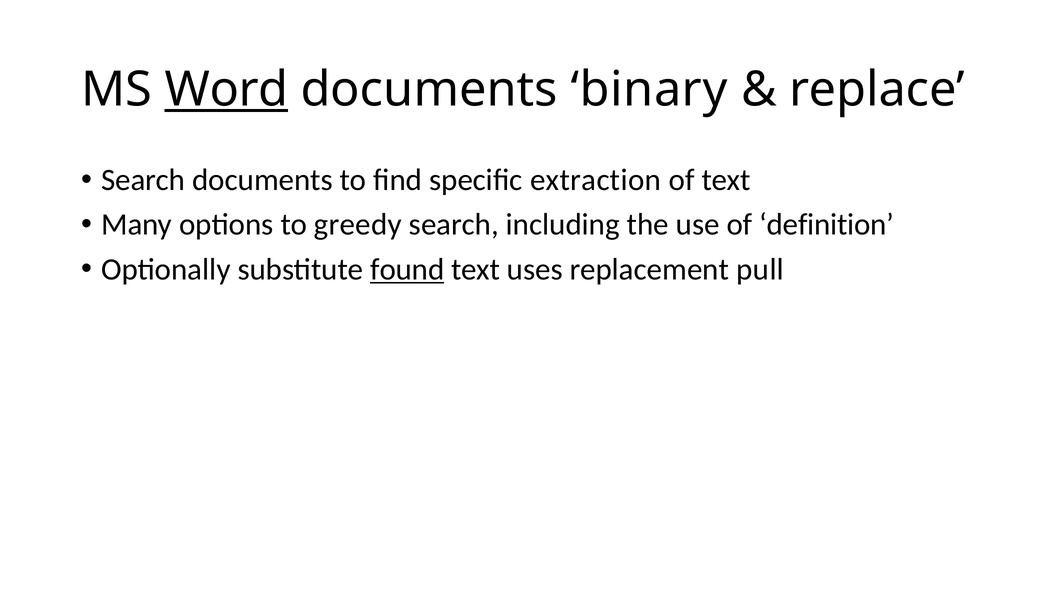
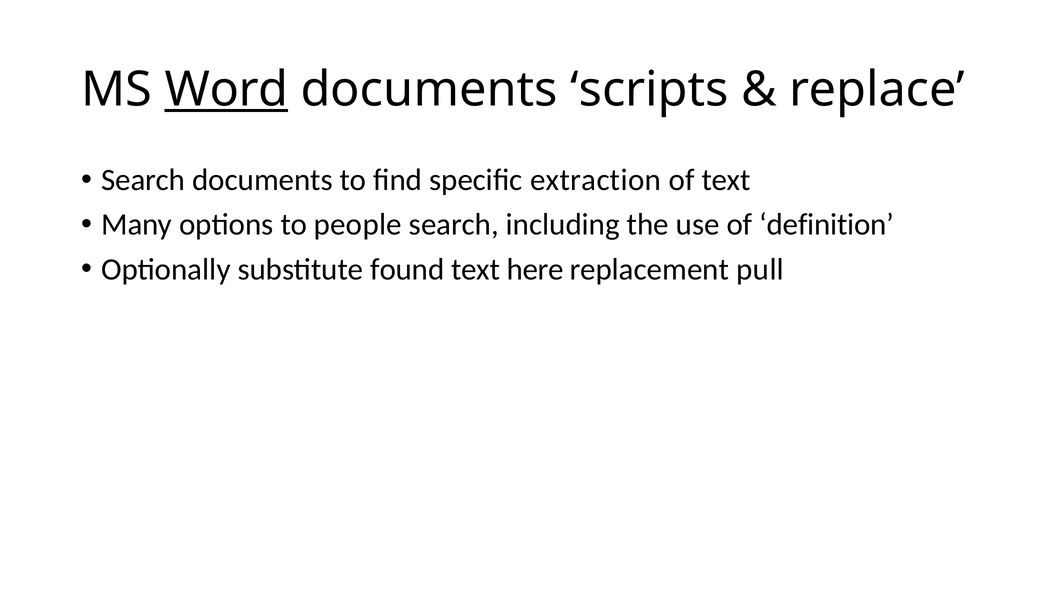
binary: binary -> scripts (649, 89)
greedy: greedy -> people (358, 225)
found underline: present -> none (407, 269)
uses: uses -> here (535, 269)
